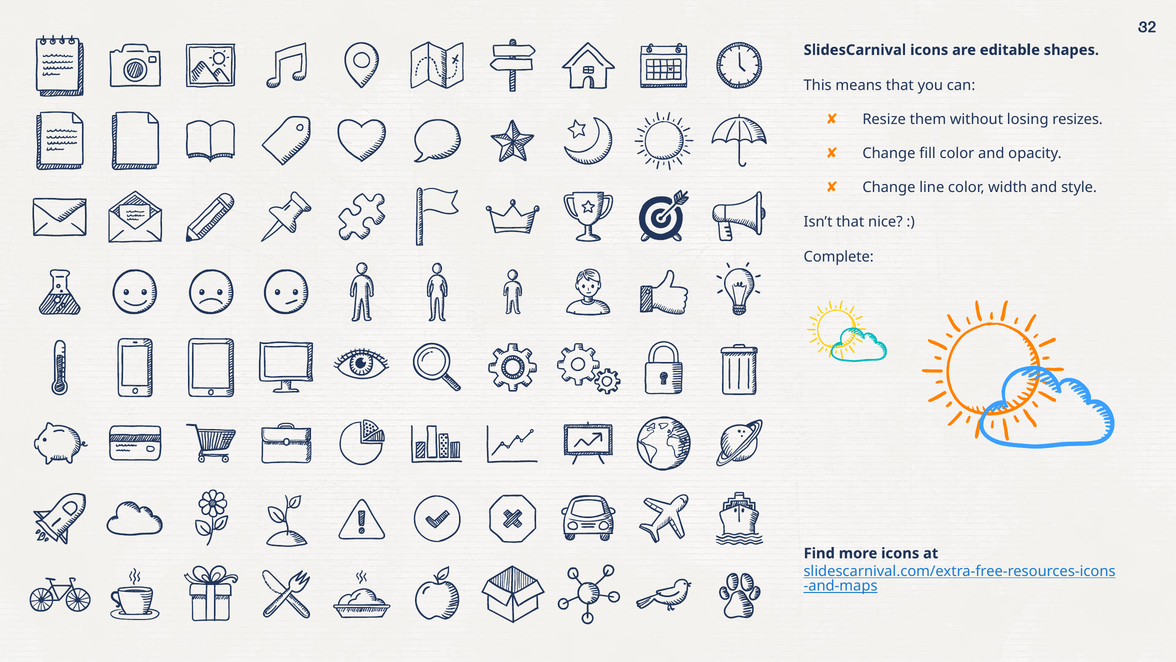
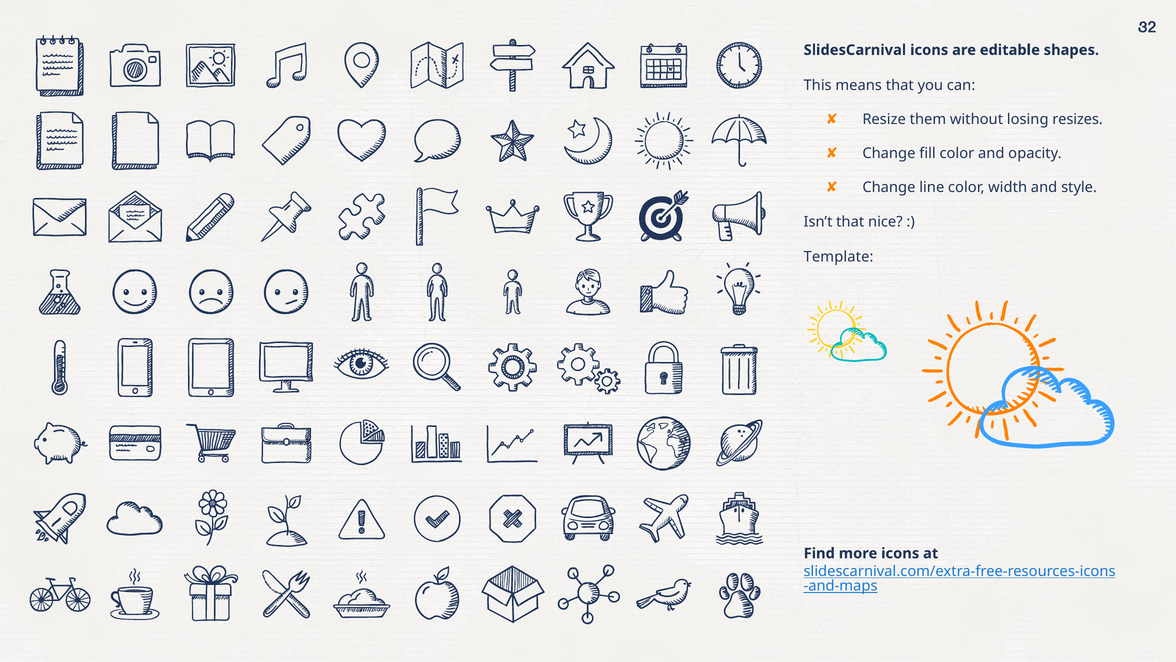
Complete: Complete -> Template (839, 257)
